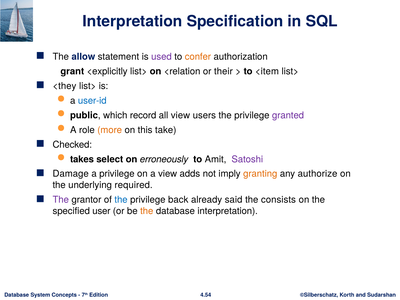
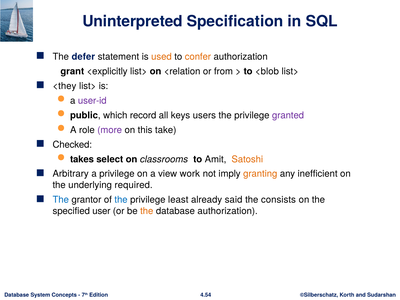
Interpretation: Interpretation -> Uninterpreted (133, 22)
allow: allow -> defer (83, 57)
used colour: purple -> orange (161, 57)
their: their -> from (223, 71)
<item: <item -> <blob (267, 71)
user-id colour: blue -> purple (92, 101)
all view: view -> keys (180, 115)
more colour: orange -> purple (110, 130)
erroneously: erroneously -> classrooms (164, 159)
Satoshi colour: purple -> orange (247, 159)
Damage: Damage -> Arbitrary (71, 174)
adds: adds -> work (190, 174)
authorize: authorize -> inefficient (318, 174)
The colour: purple -> blue (61, 200)
back: back -> least (178, 200)
database interpretation: interpretation -> authorization (228, 211)
